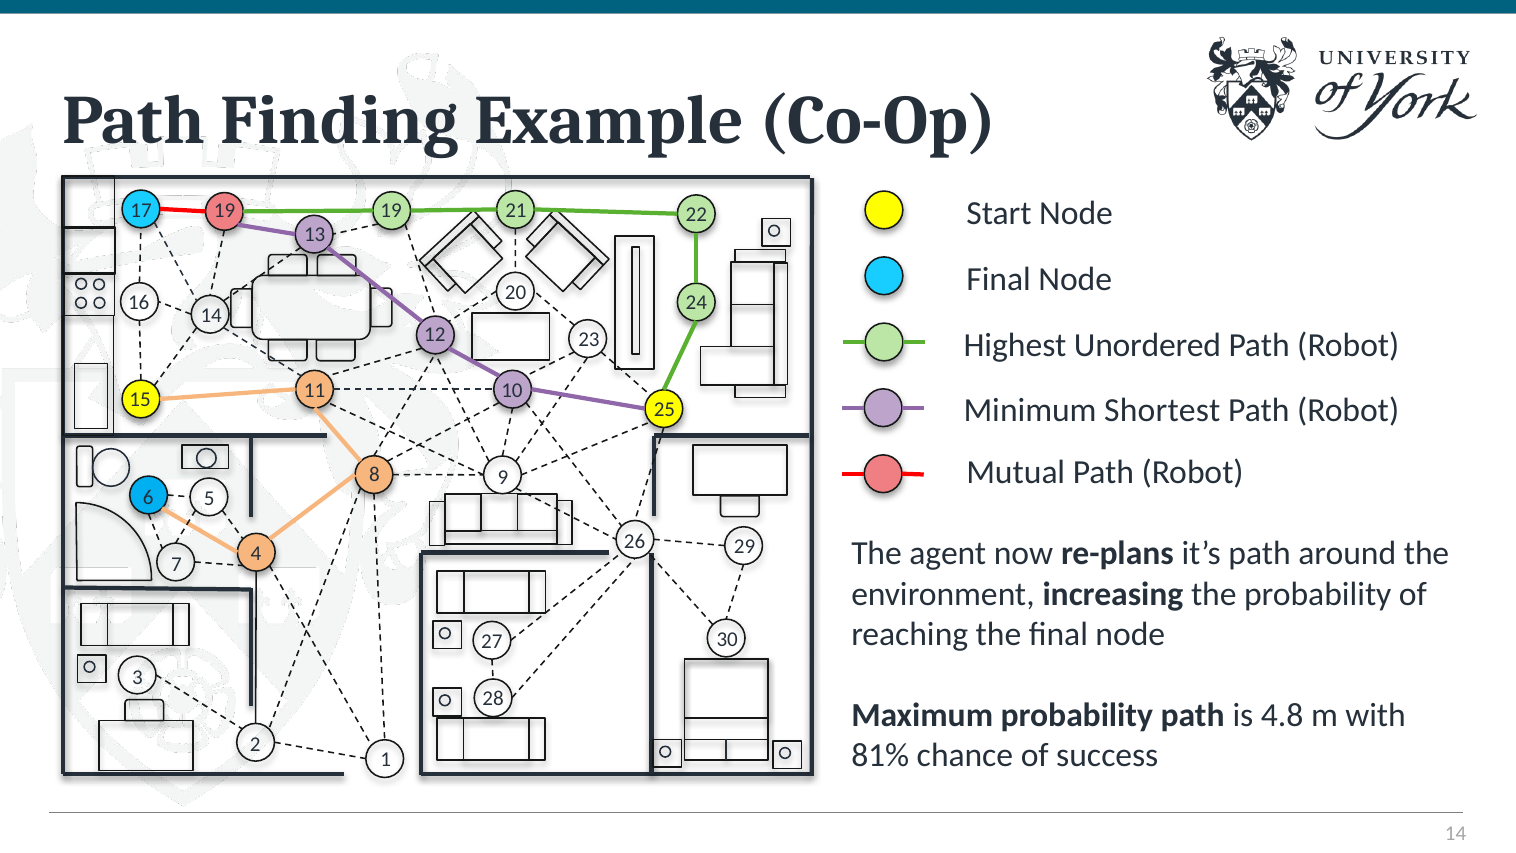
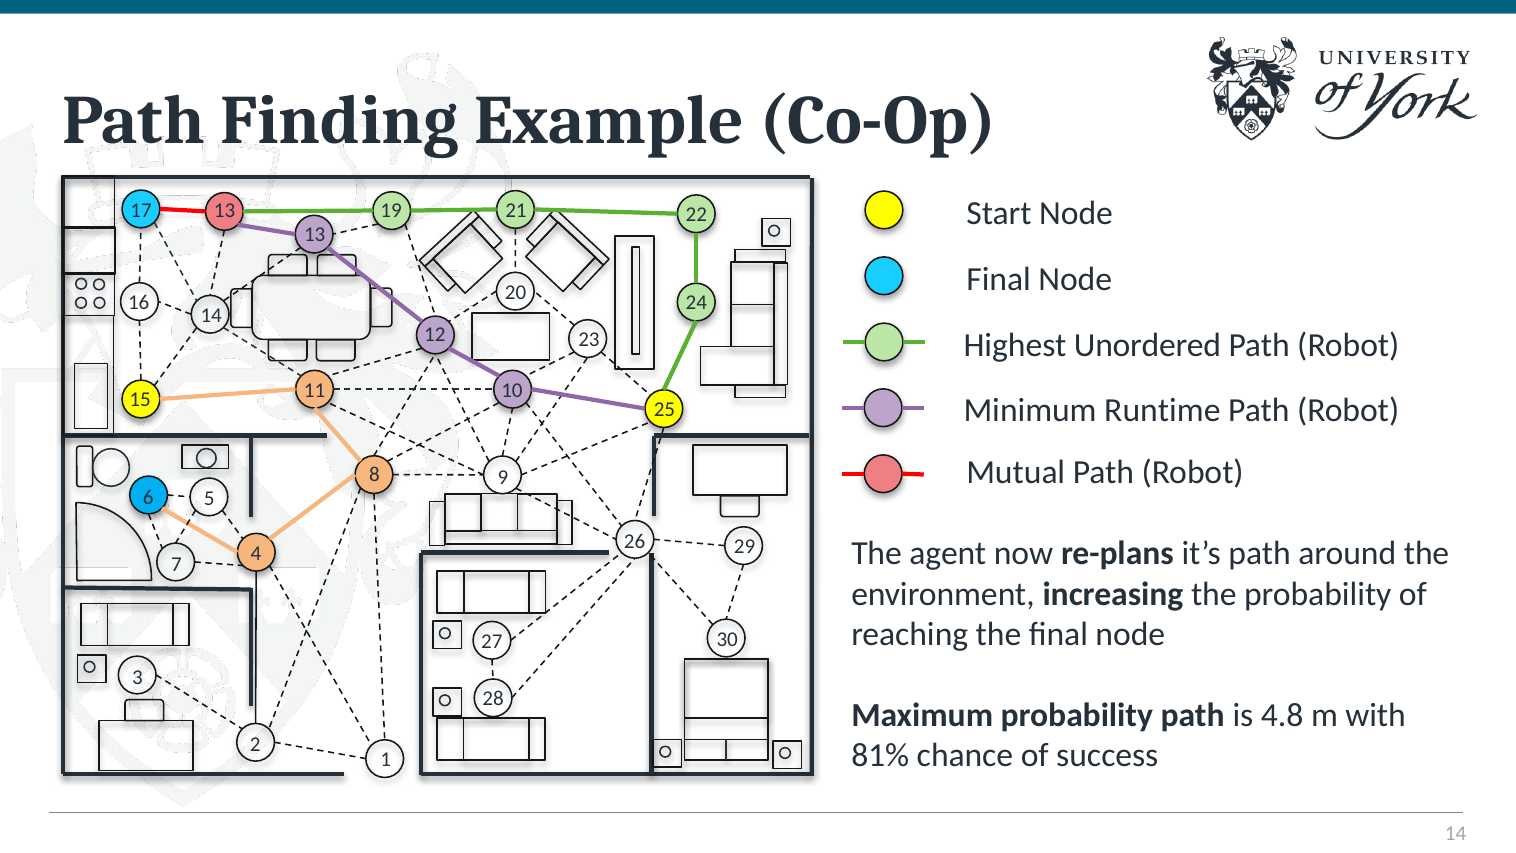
17 19: 19 -> 13 (225, 210)
Shortest: Shortest -> Runtime (1162, 411)
